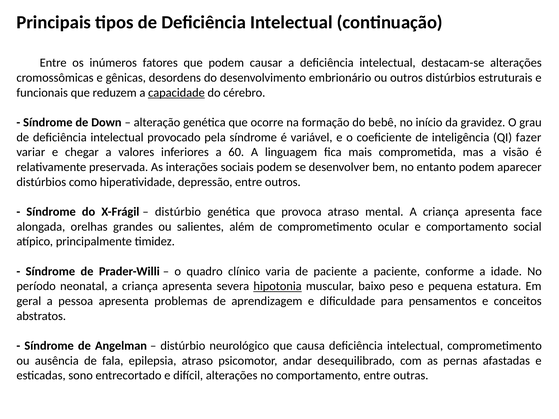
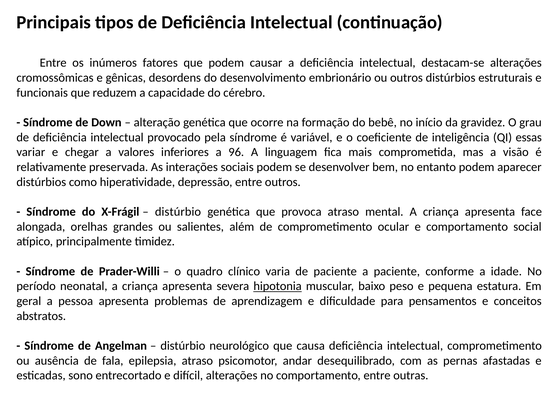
capacidade underline: present -> none (176, 93)
fazer: fazer -> essas (529, 137)
60: 60 -> 96 (236, 152)
